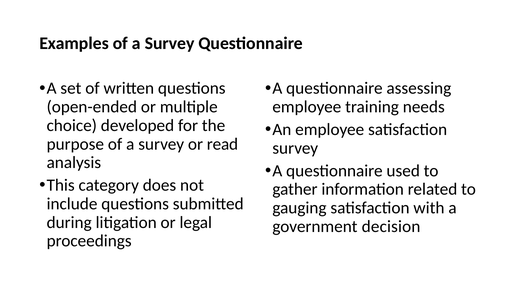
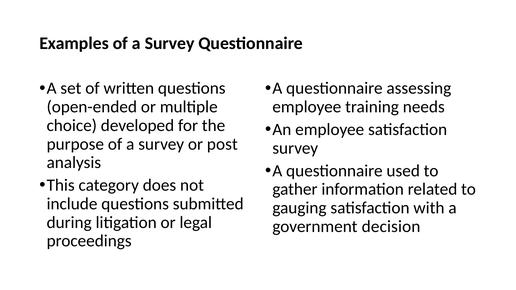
read: read -> post (222, 144)
